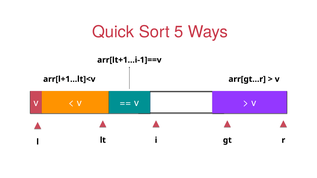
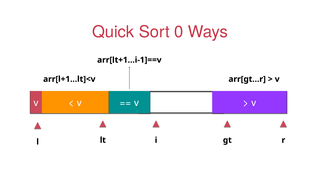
5: 5 -> 0 (179, 32)
